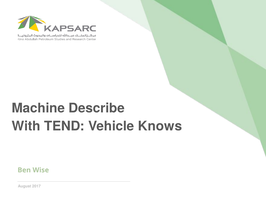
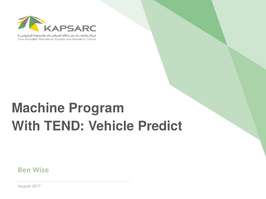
Describe: Describe -> Program (97, 108)
Knows: Knows -> Predict (160, 126)
